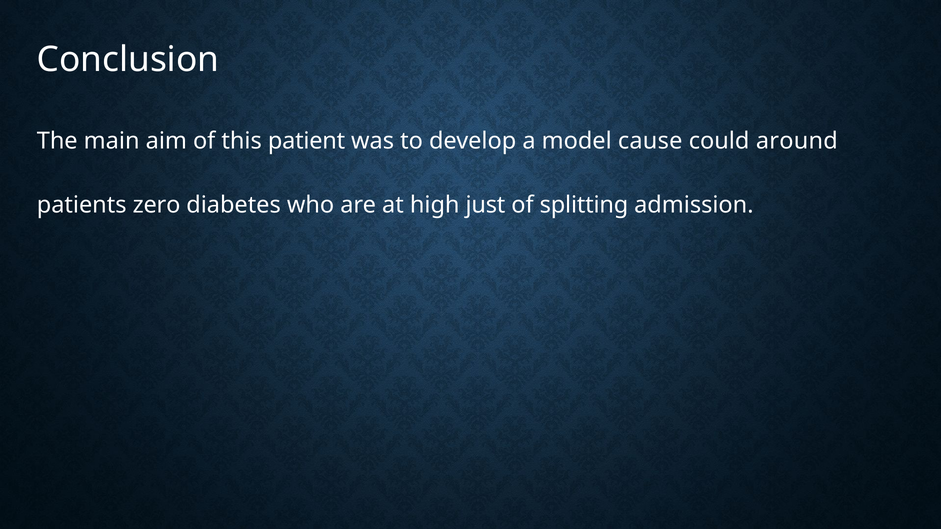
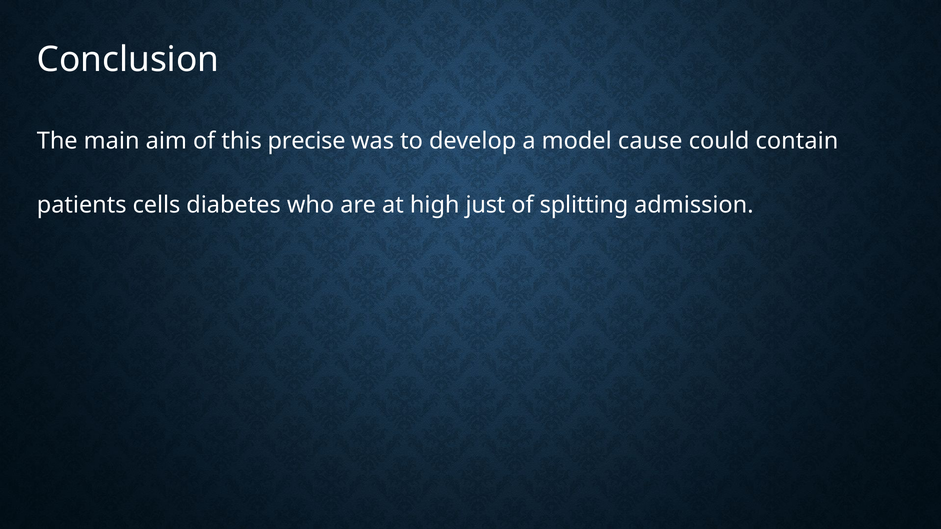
patient: patient -> precise (307, 141)
around: around -> contain (797, 141)
zero: zero -> cells (156, 205)
